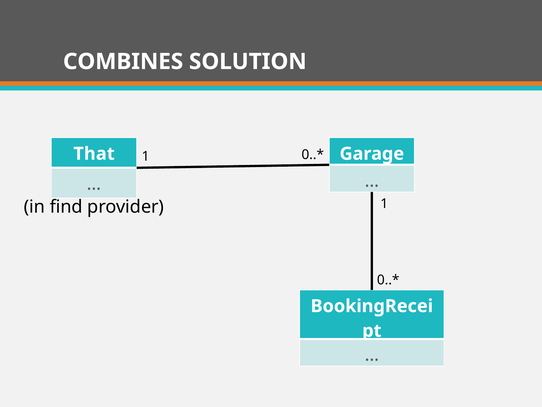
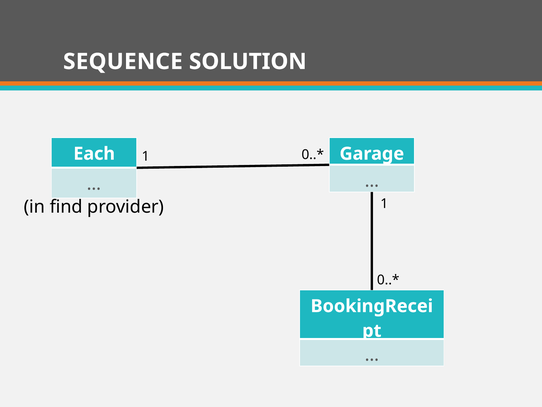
COMBINES: COMBINES -> SEQUENCE (123, 62)
That: That -> Each (94, 154)
